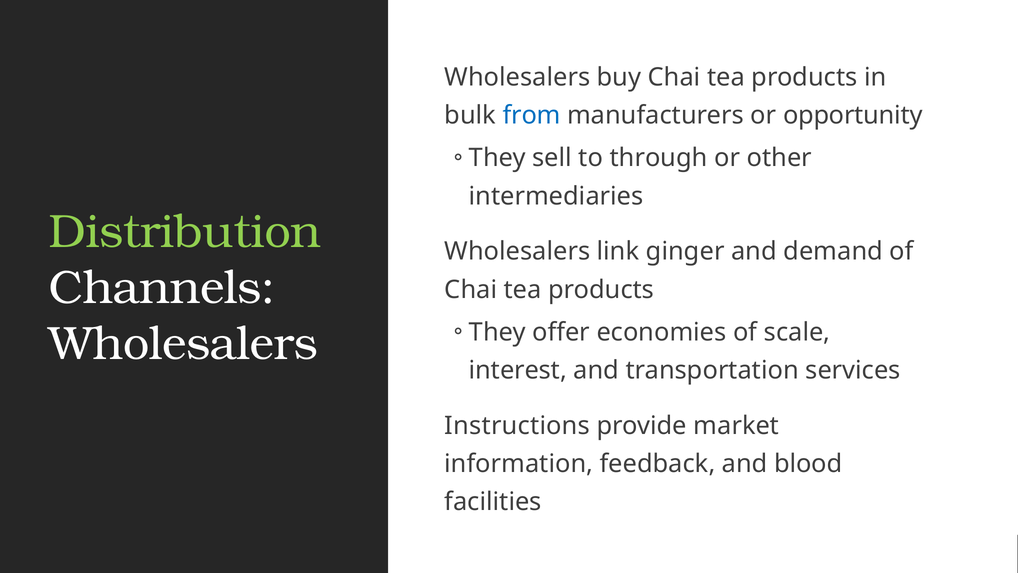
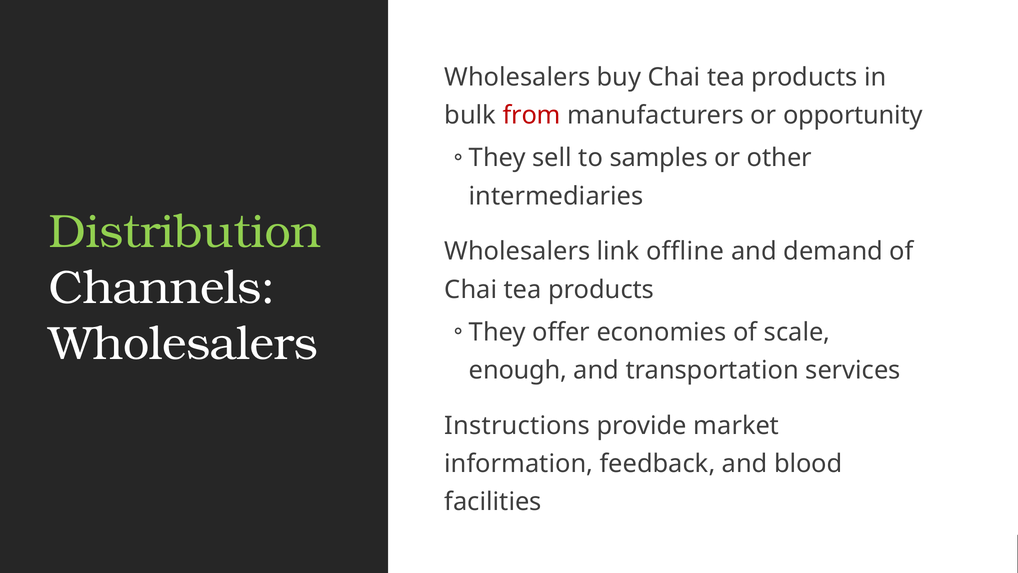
from colour: blue -> red (532, 115)
through: through -> samples (659, 158)
ginger: ginger -> offline (685, 251)
interest: interest -> enough (518, 370)
